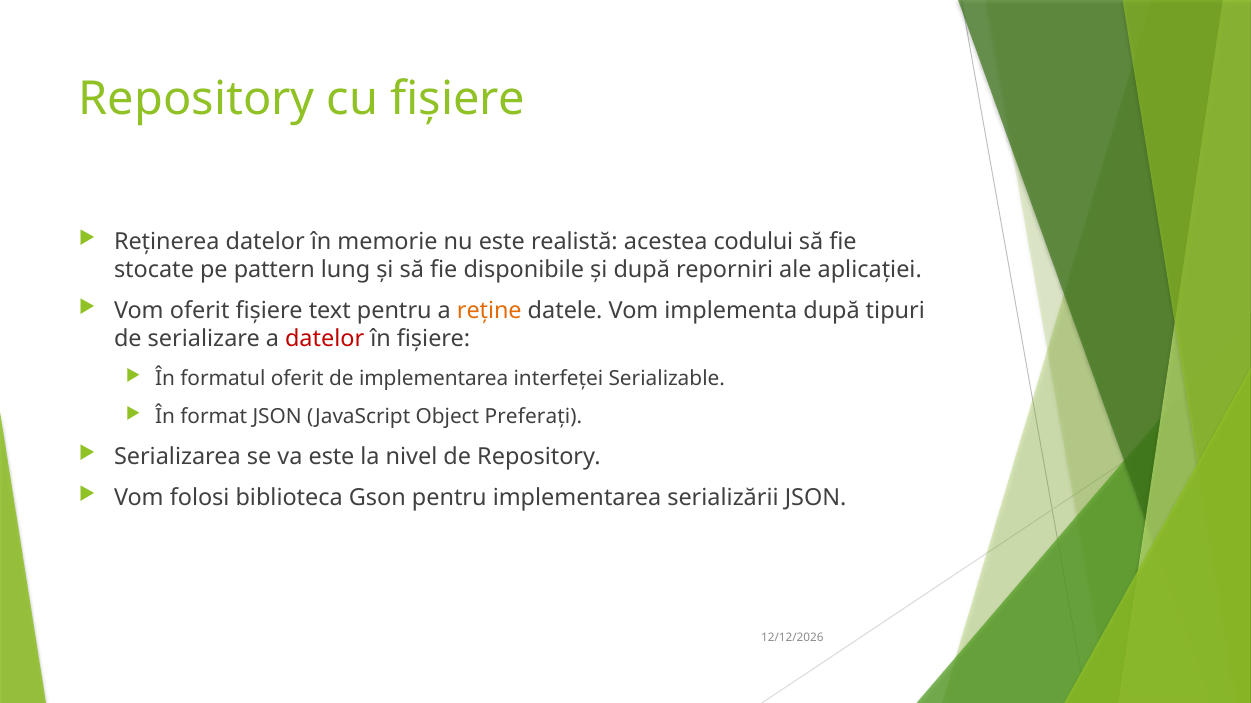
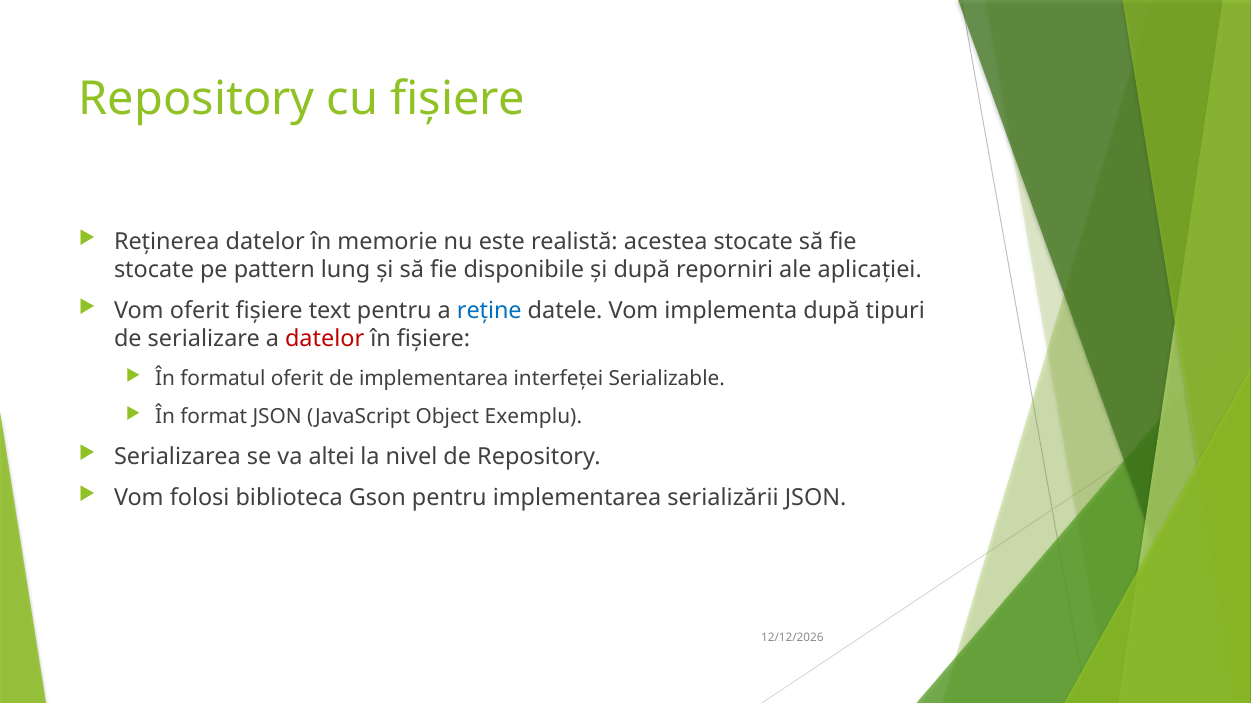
acestea codului: codului -> stocate (753, 242)
reține colour: orange -> blue (489, 311)
Preferați: Preferați -> Exemplu (533, 417)
va este: este -> altei (332, 457)
